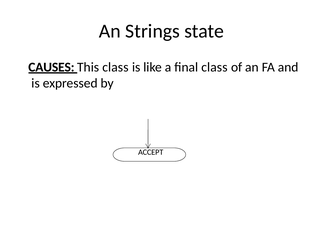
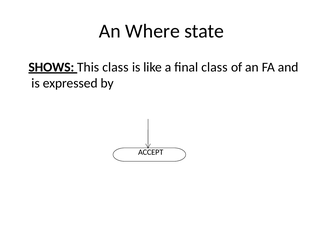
Strings: Strings -> Where (153, 31)
CAUSES: CAUSES -> SHOWS (51, 67)
